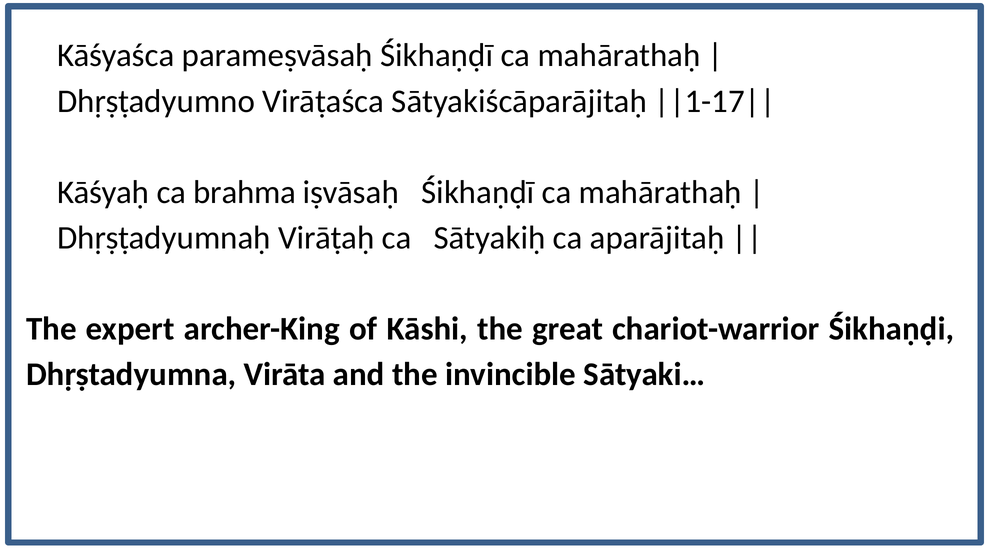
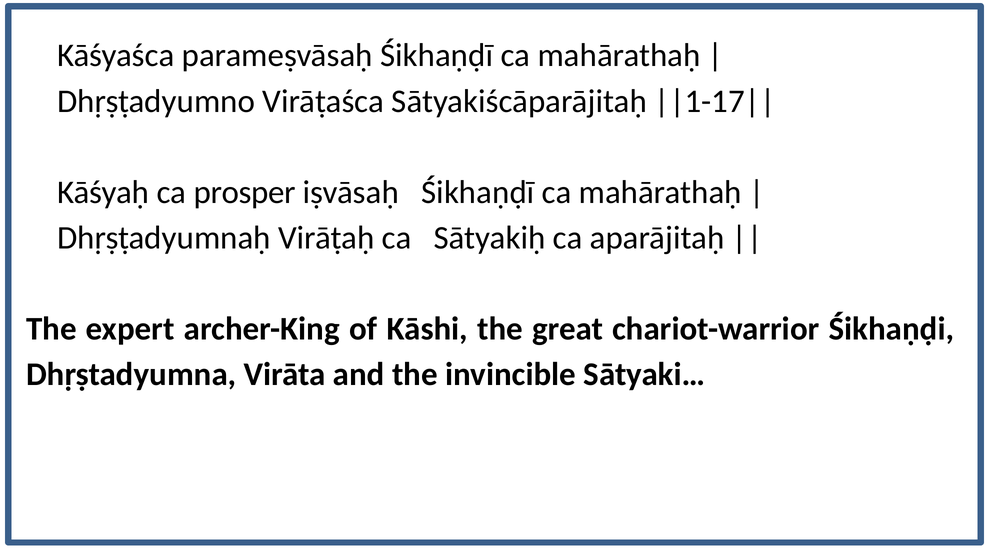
brahma: brahma -> prosper (245, 192)
